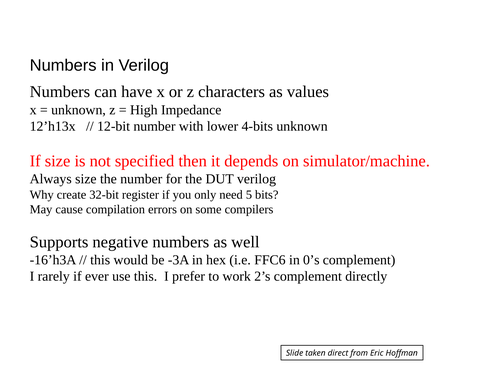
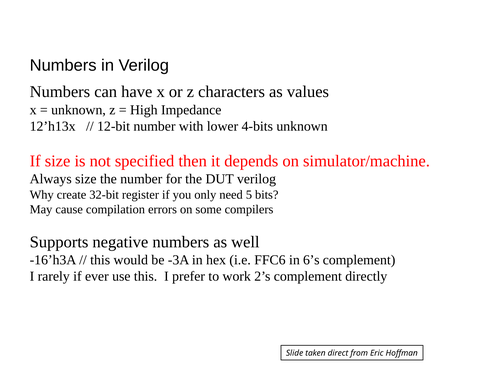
0’s: 0’s -> 6’s (311, 260)
